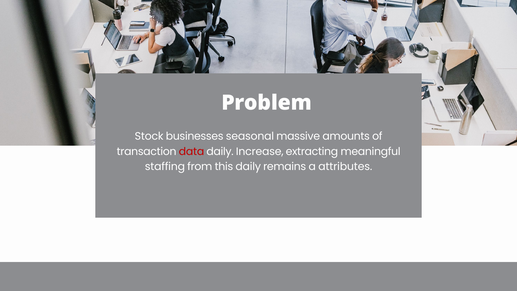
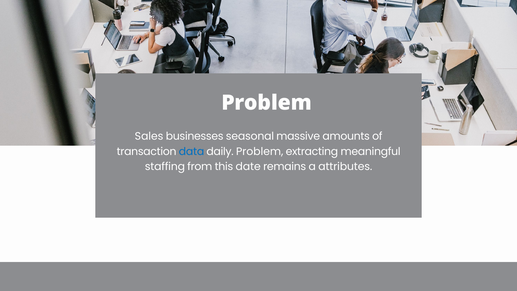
Stock: Stock -> Sales (149, 136)
data colour: red -> blue (191, 151)
daily Increase: Increase -> Problem (260, 151)
this daily: daily -> date (248, 166)
